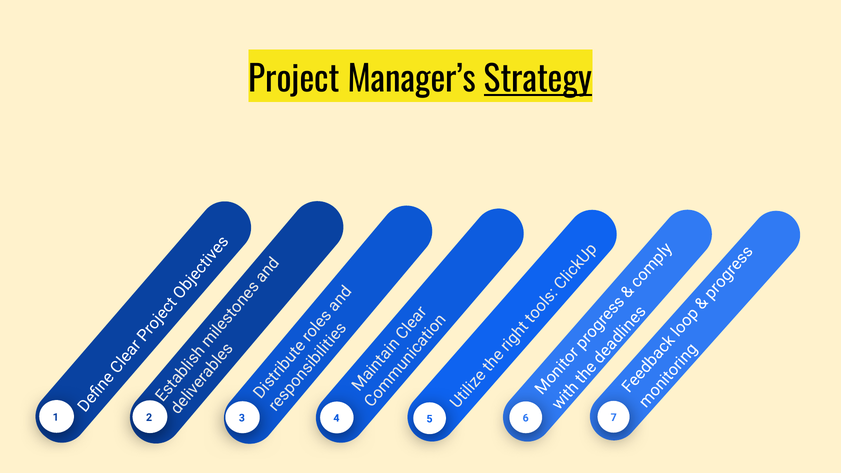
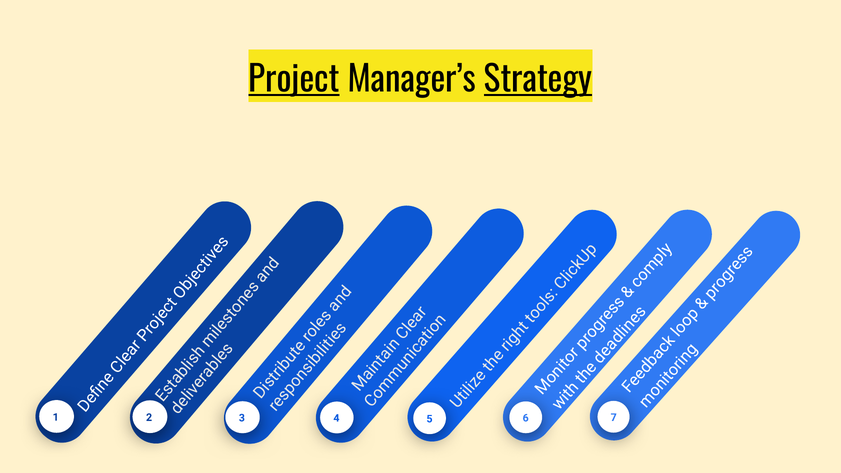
Project underline: none -> present (294, 80)
